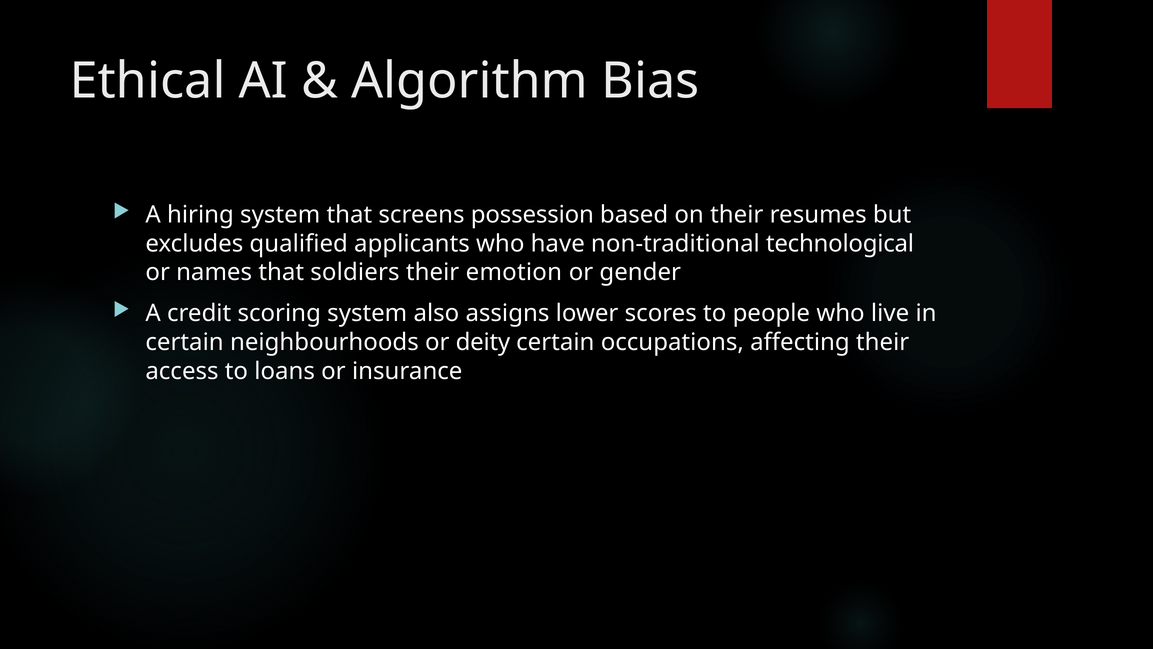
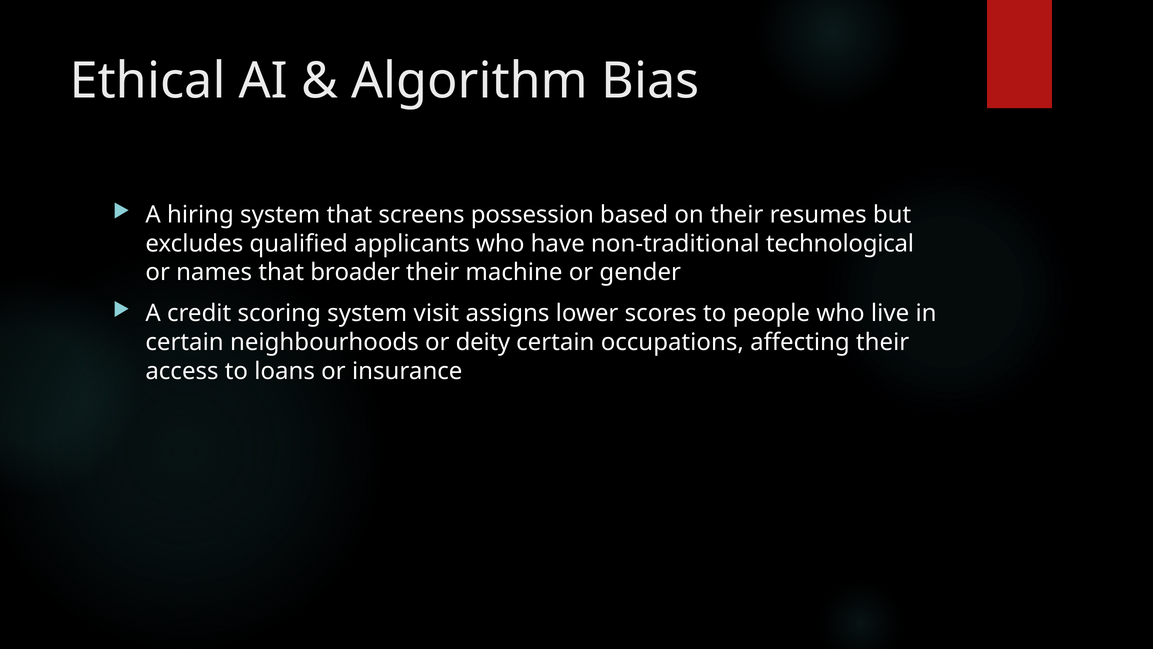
soldiers: soldiers -> broader (355, 272)
emotion: emotion -> machine (514, 272)
also: also -> visit (436, 313)
